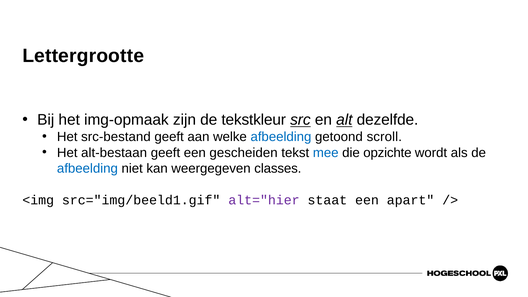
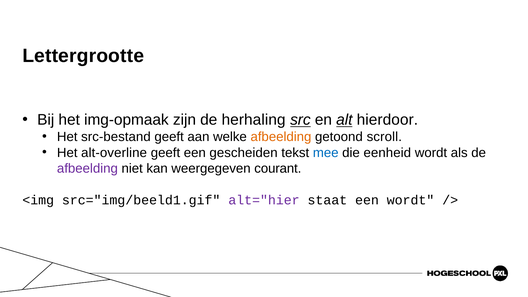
tekstkleur: tekstkleur -> herhaling (254, 120)
dezelfde: dezelfde -> hierdoor (387, 120)
afbeelding colour: blue -> orange (281, 137)
alt-bestaan: alt-bestaan -> alt-overline (114, 153)
opzichte: opzichte -> eenheid (387, 153)
afbeelding colour: blue -> purple (87, 169)
classes: classes -> courant (278, 169)
een apart: apart -> wordt (411, 200)
